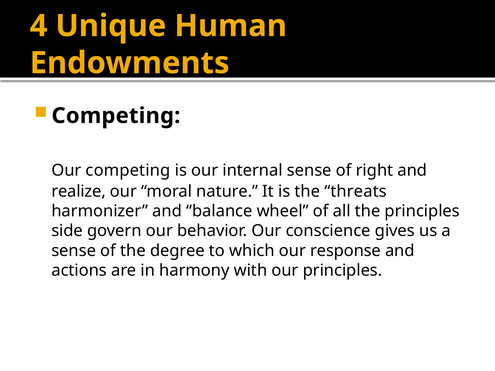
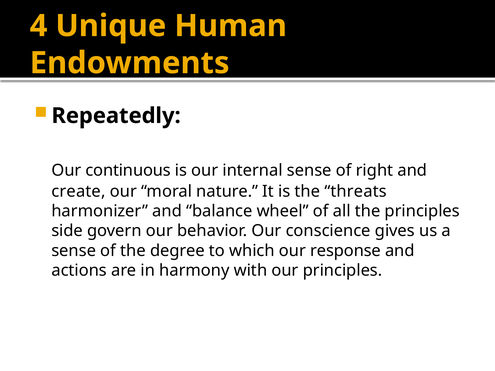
Competing: Competing -> Repeatedly (116, 116)
Our competing: competing -> continuous (128, 170)
realize: realize -> create (78, 191)
